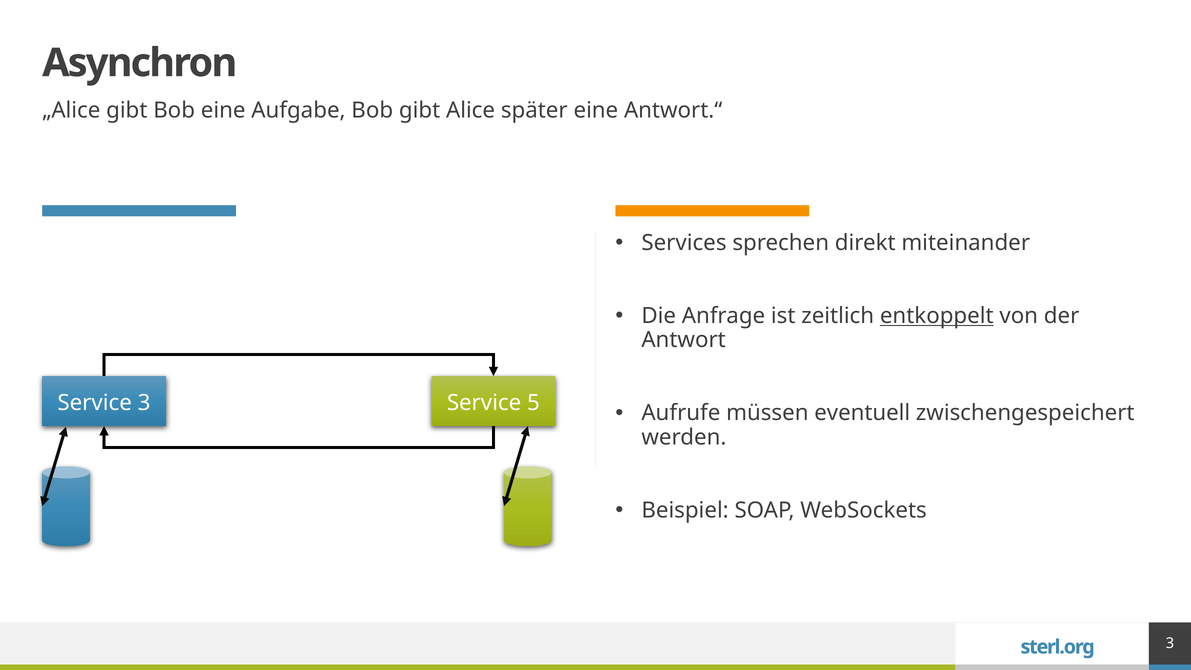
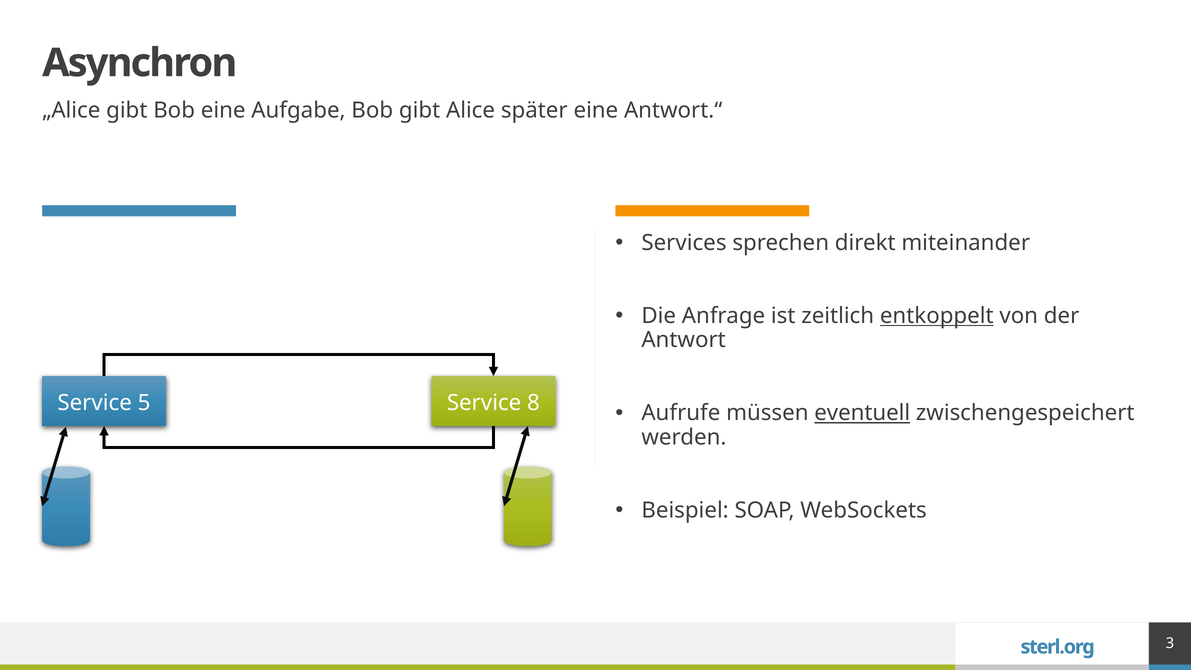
Service 3: 3 -> 5 (144, 403)
5: 5 -> 8 (534, 403)
eventuell underline: none -> present (862, 413)
